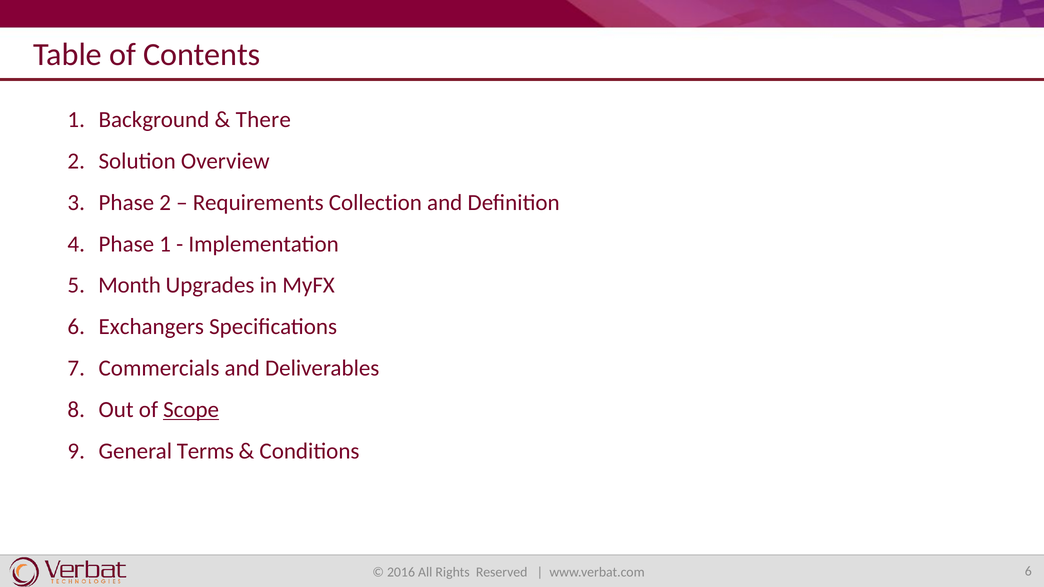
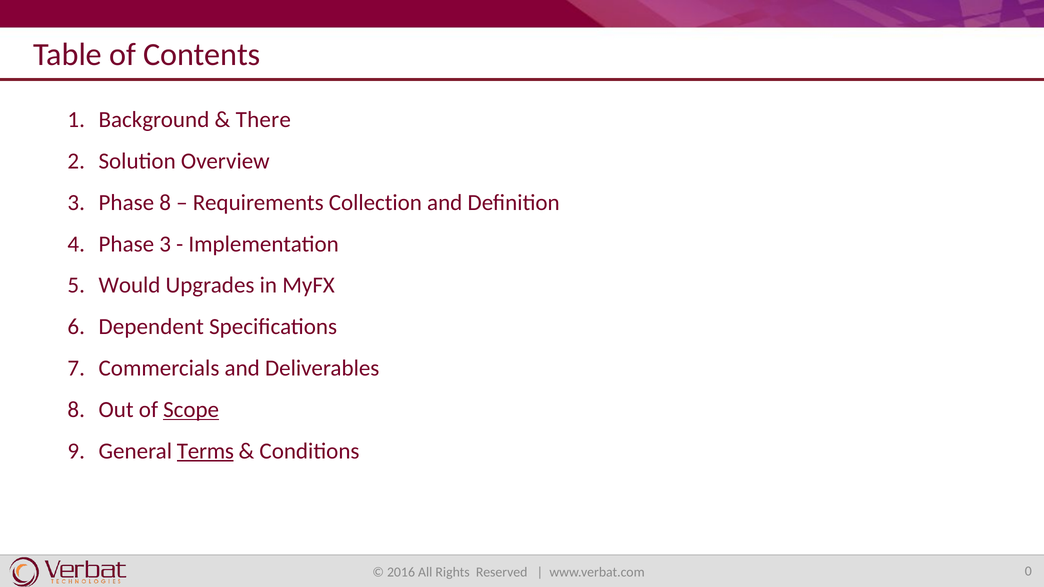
Phase 2: 2 -> 8 (165, 203)
Phase 1: 1 -> 3 (165, 244)
Month: Month -> Would (129, 285)
Exchangers: Exchangers -> Dependent (151, 327)
Terms underline: none -> present (205, 451)
6: 6 -> 0 (1028, 571)
